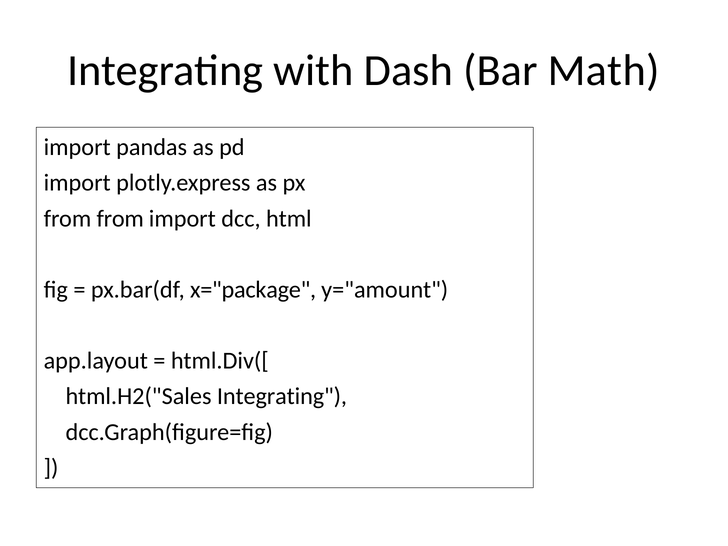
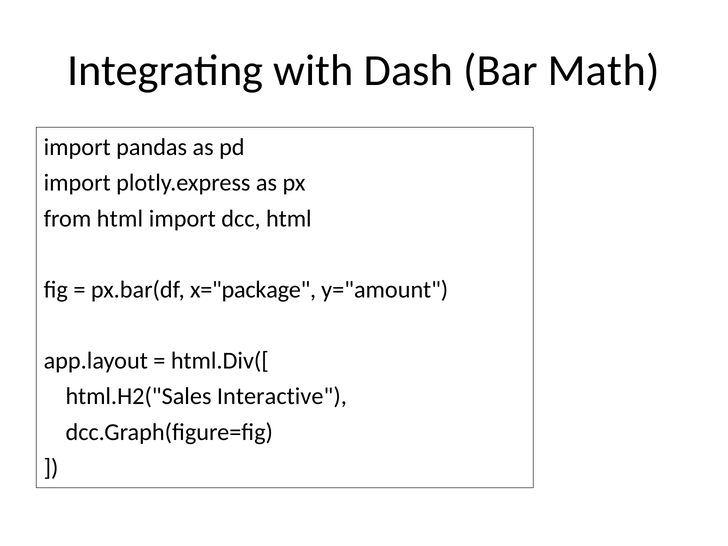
from from: from -> html (120, 219)
html.H2("Sales Integrating: Integrating -> Interactive (282, 396)
